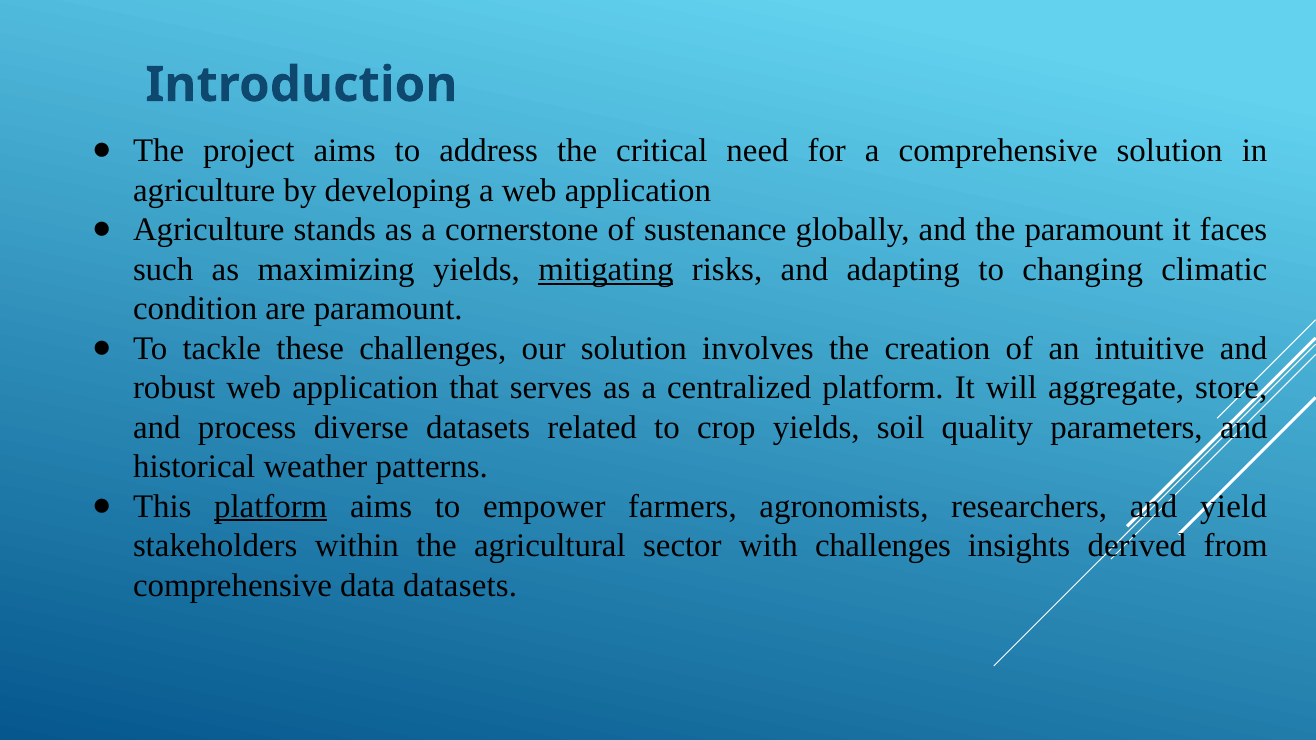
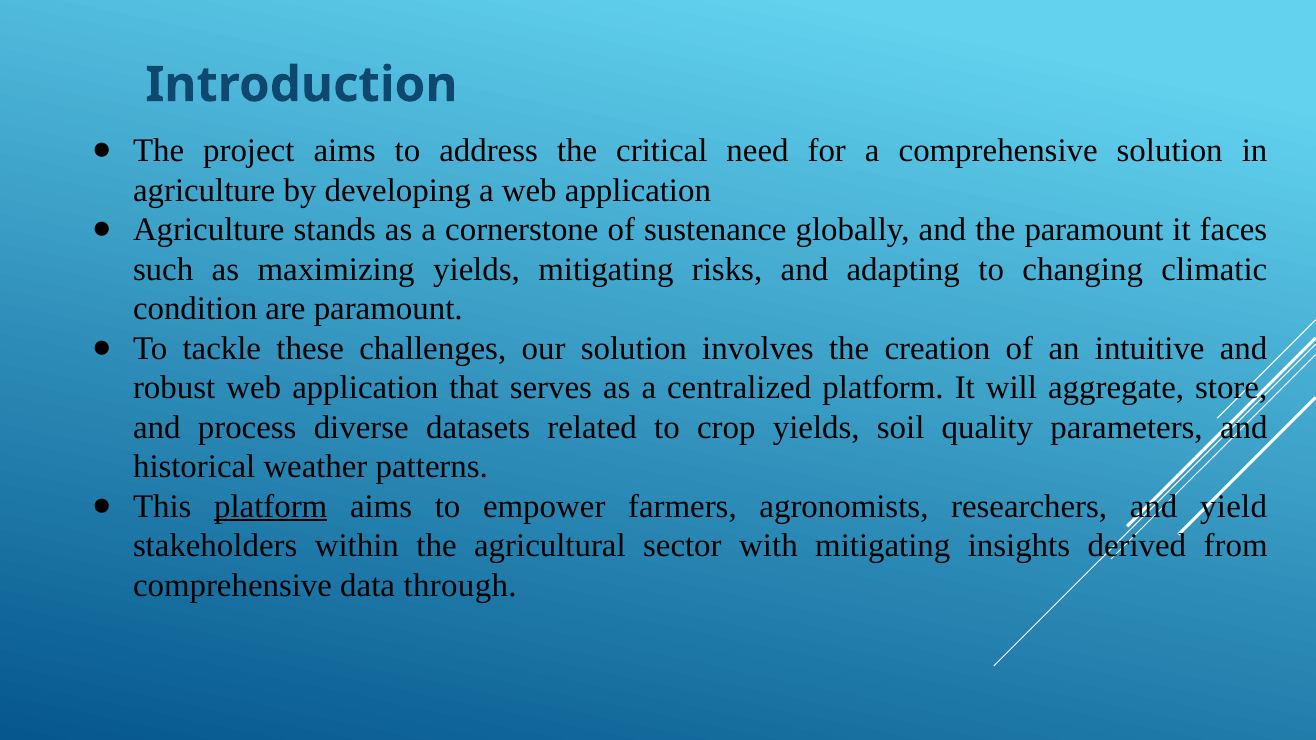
mitigating underline: present -> none (606, 270)
with challenges: challenges -> mitigating (883, 546)
data datasets: datasets -> through (460, 585)
